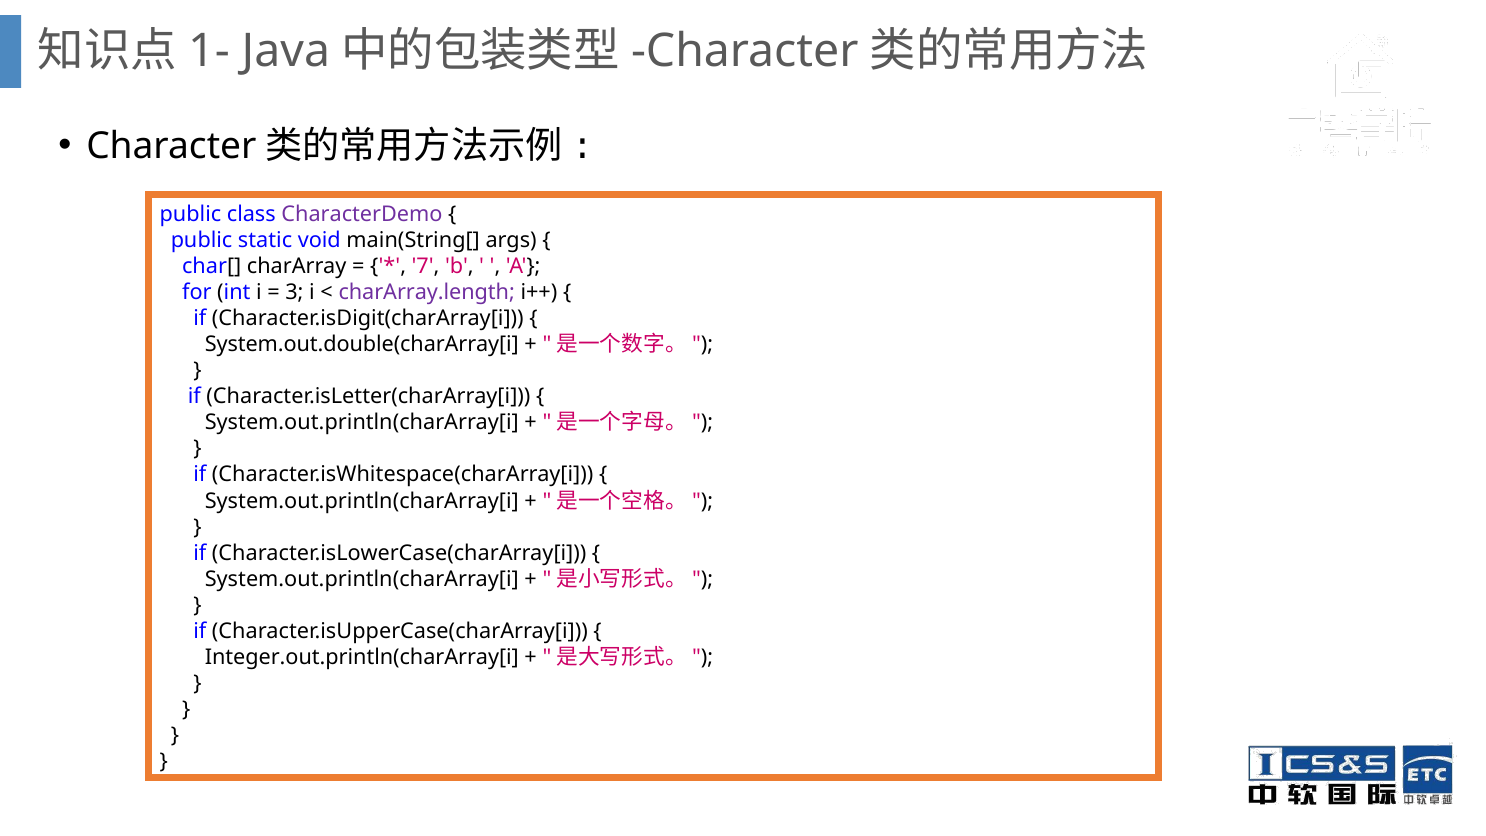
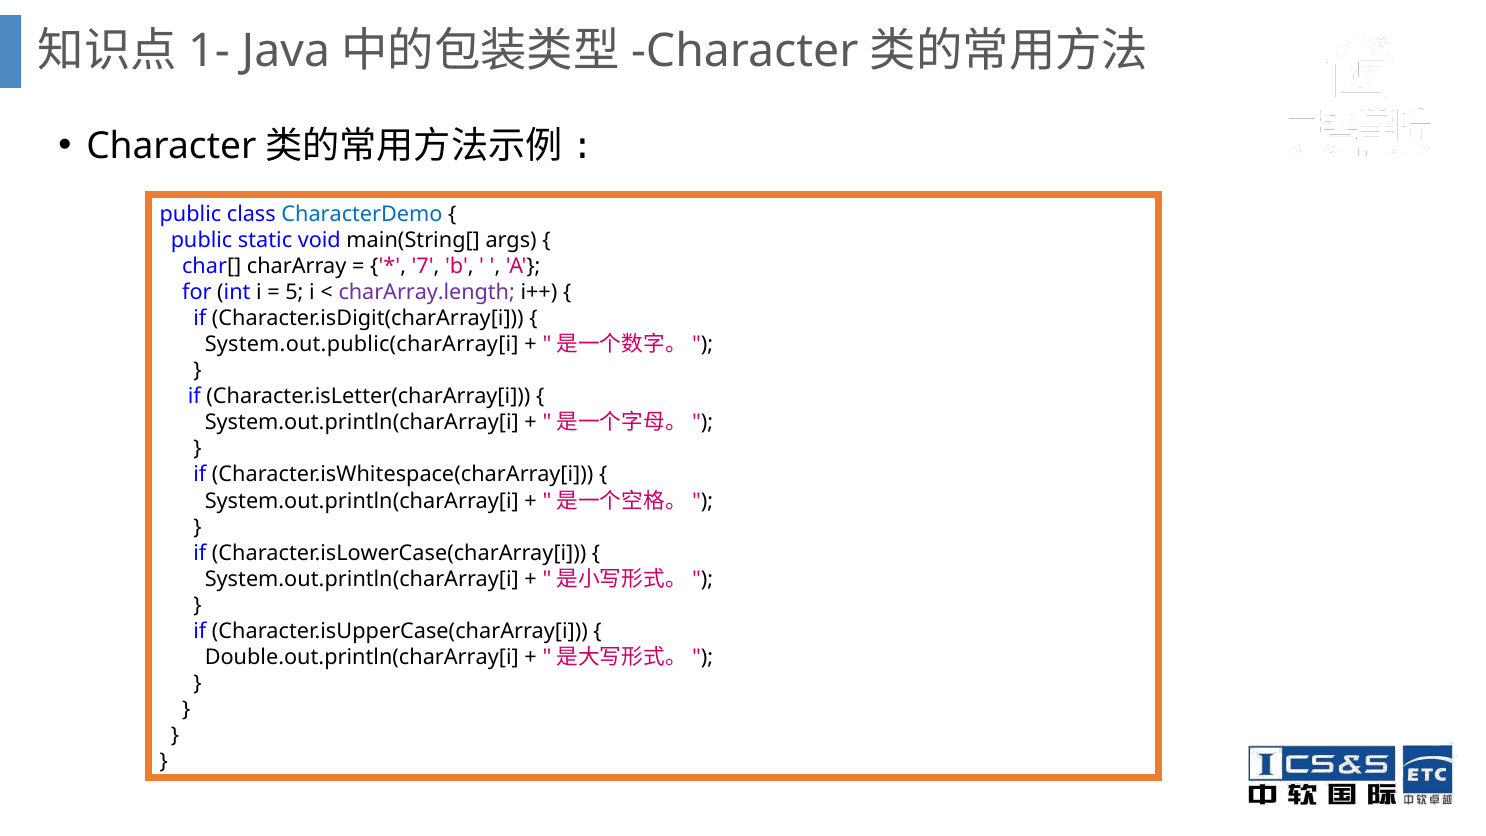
CharacterDemo colour: purple -> blue (362, 215)
3: 3 -> 5 (294, 293)
System.out.double(charArray[i: System.out.double(charArray[i -> System.out.public(charArray[i (362, 345)
Integer.out.println(charArray[i: Integer.out.println(charArray[i -> Double.out.println(charArray[i (362, 657)
